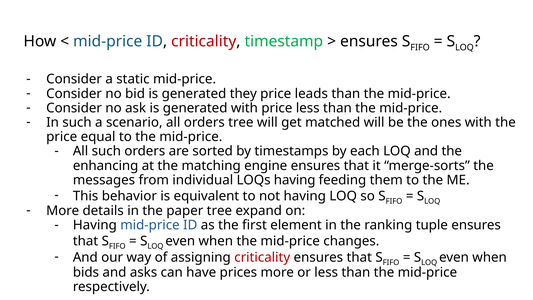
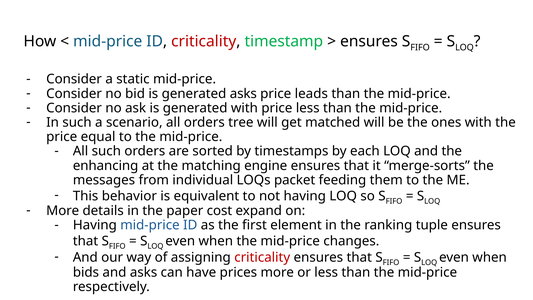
generated they: they -> asks (243, 94)
LOQs having: having -> packet (295, 180)
paper tree: tree -> cost (219, 211)
